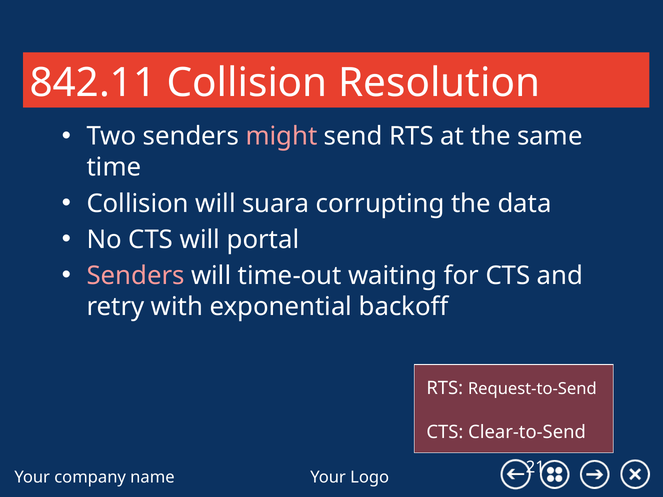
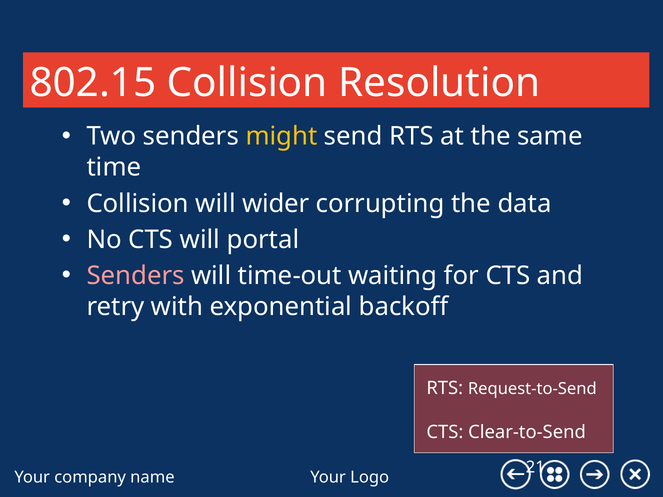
842.11: 842.11 -> 802.15 (93, 83)
might colour: pink -> yellow (281, 137)
suara: suara -> wider (276, 204)
